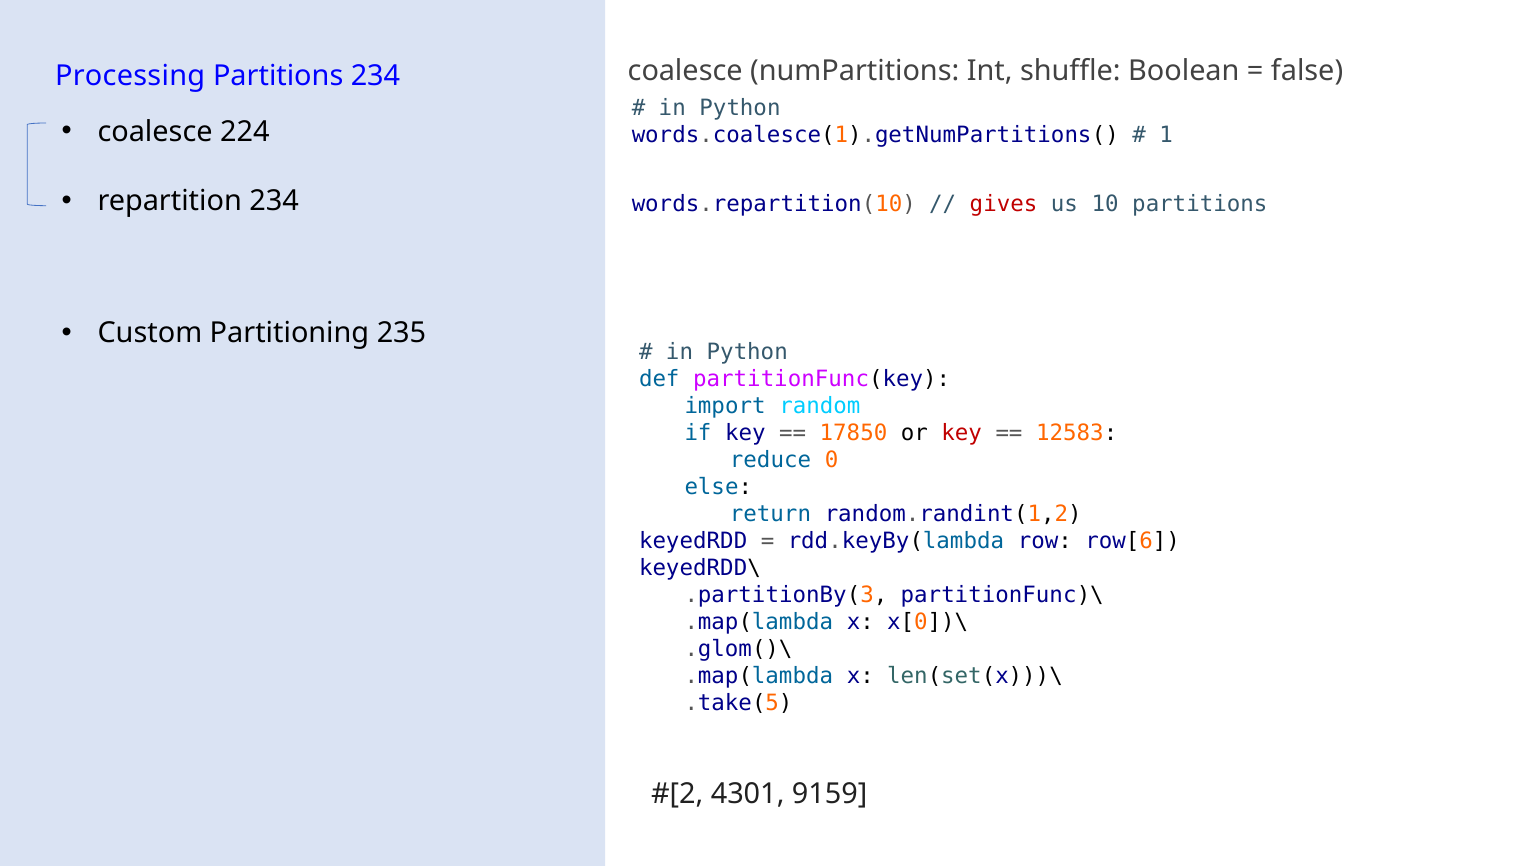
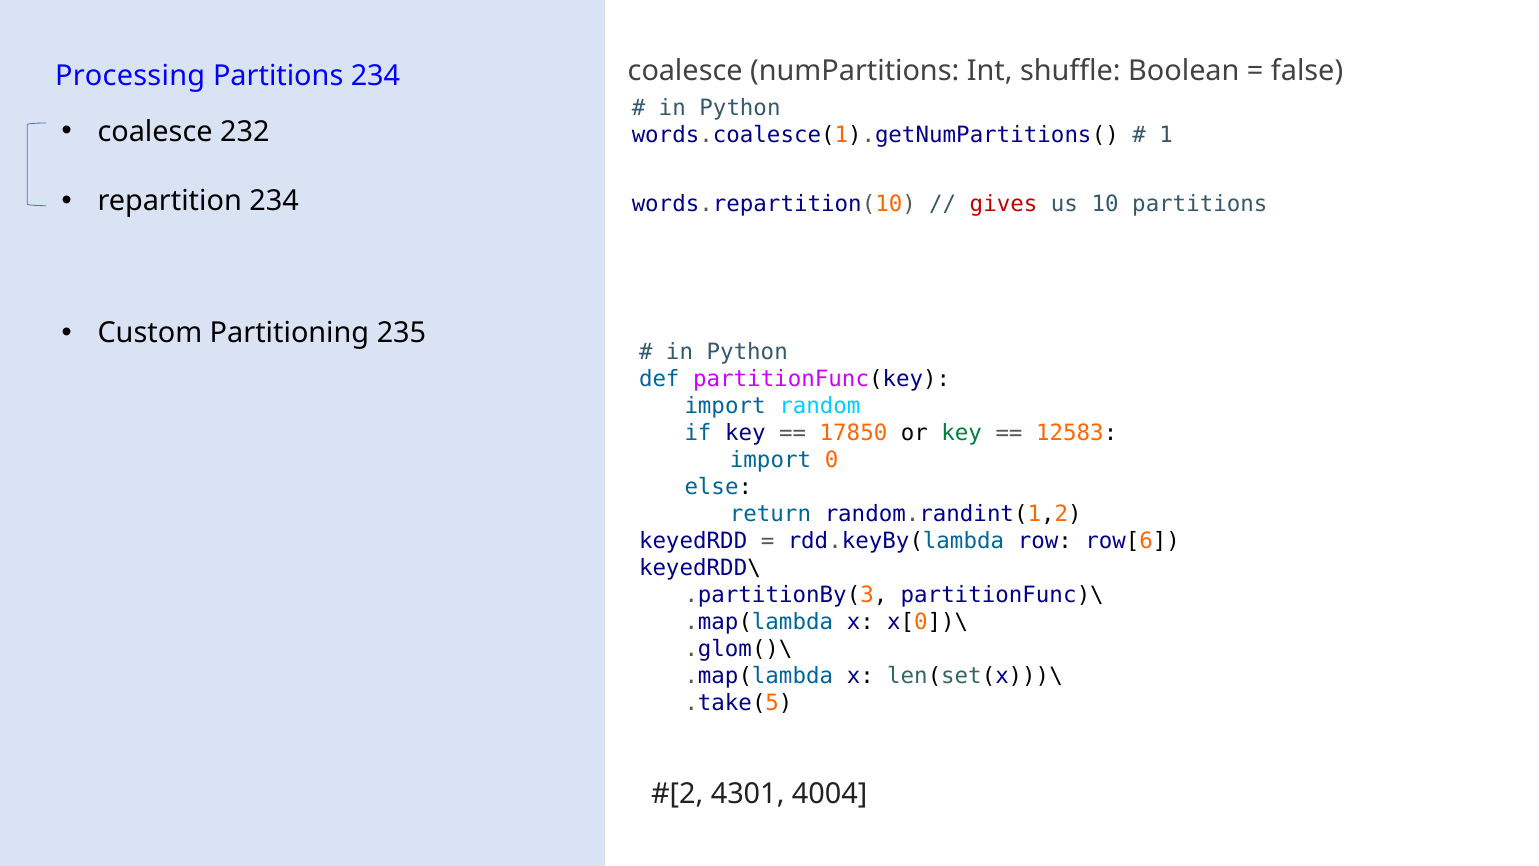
224: 224 -> 232 (245, 131)
key colour: red -> green (962, 433)
reduce: reduce -> import (771, 460)
9159: 9159 -> 4004 (830, 793)
